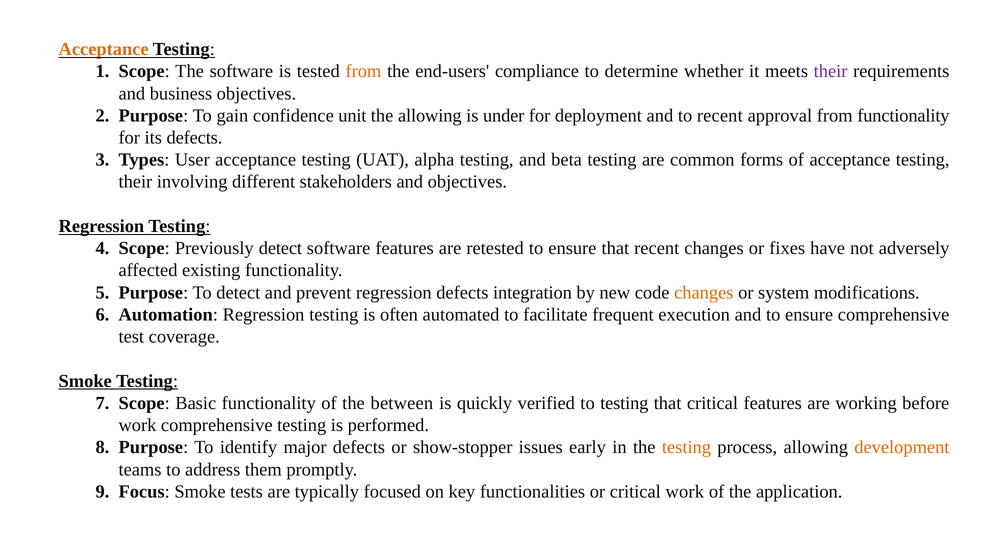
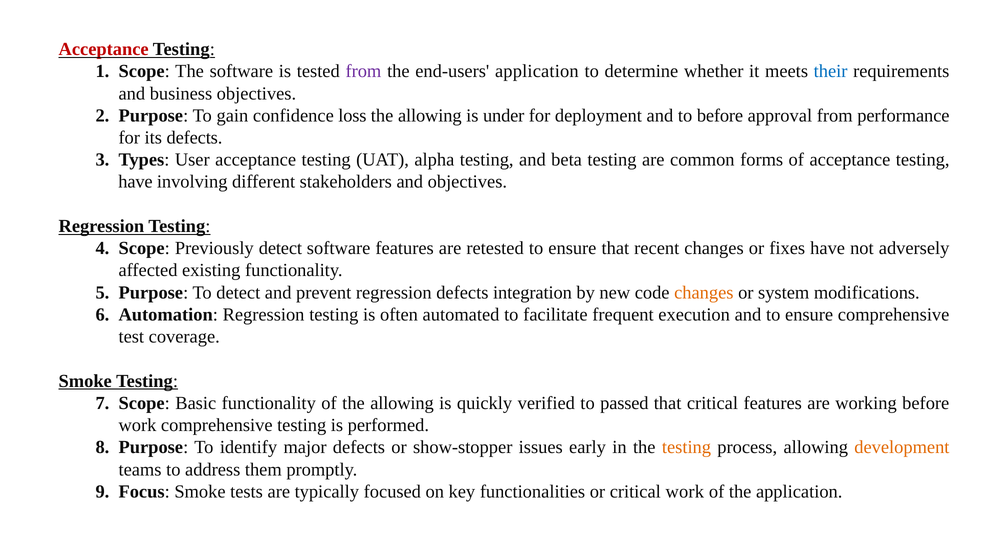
Acceptance colour: orange -> red (104, 49)
from colour: orange -> purple (363, 71)
end-users compliance: compliance -> application (537, 71)
their colour: purple -> blue (831, 71)
unit: unit -> loss (352, 116)
to recent: recent -> before (720, 116)
from functionality: functionality -> performance (903, 116)
their: their -> have (135, 182)
of the between: between -> allowing (402, 403)
to testing: testing -> passed (624, 403)
